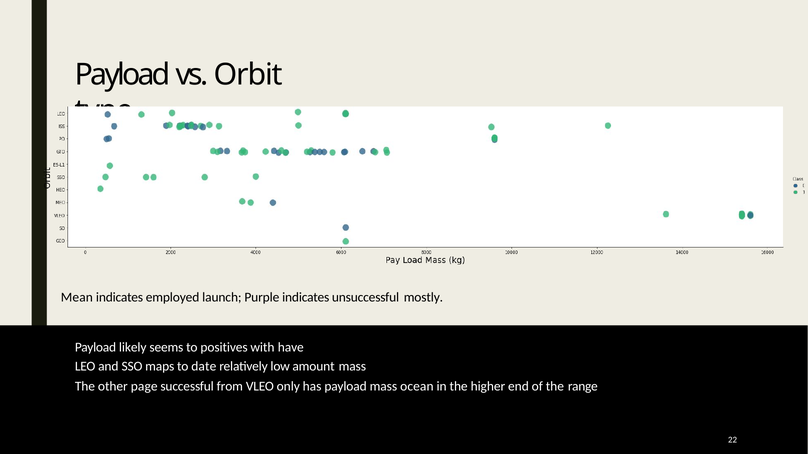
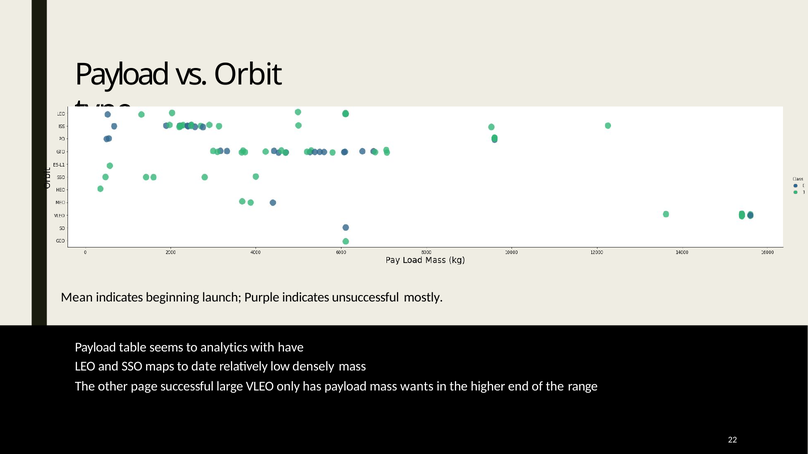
employed: employed -> beginning (173, 298)
likely: likely -> table (133, 347)
positives: positives -> analytics (224, 347)
amount: amount -> densely (313, 367)
from: from -> large (230, 387)
ocean: ocean -> wants (417, 387)
